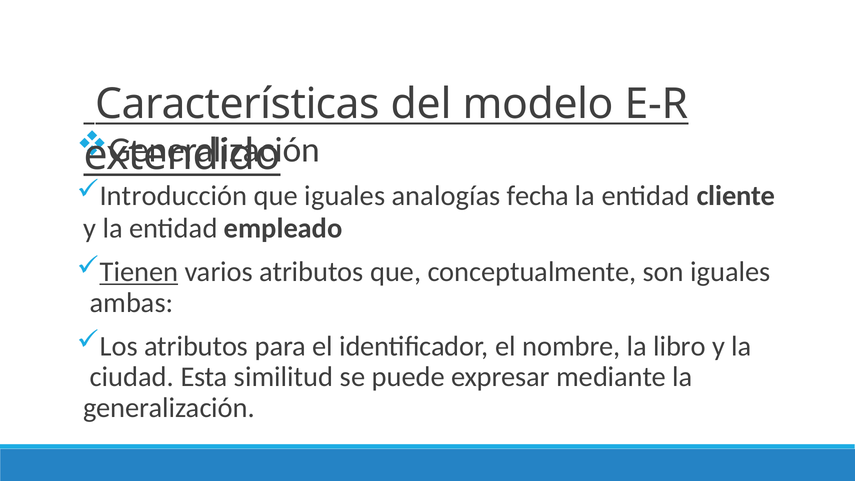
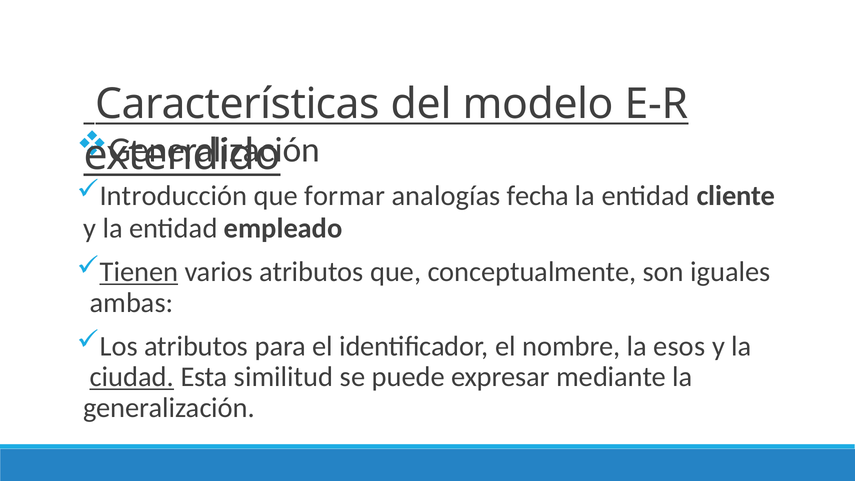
que iguales: iguales -> formar (345, 196)
libro: libro -> esos (679, 346)
ciudad underline: none -> present (132, 377)
